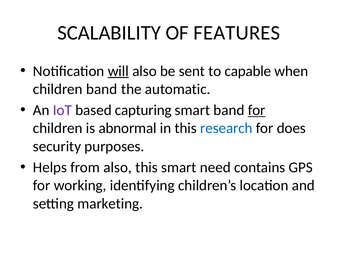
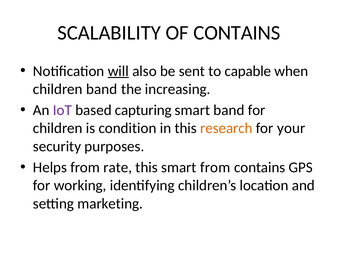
OF FEATURES: FEATURES -> CONTAINS (237, 33)
automatic: automatic -> increasing (178, 89)
for underline: present -> none (257, 110)
abnormal: abnormal -> condition (127, 128)
research colour: blue -> orange (226, 128)
does: does -> your (291, 128)
from also: also -> rate (118, 167)
smart need: need -> from (215, 167)
